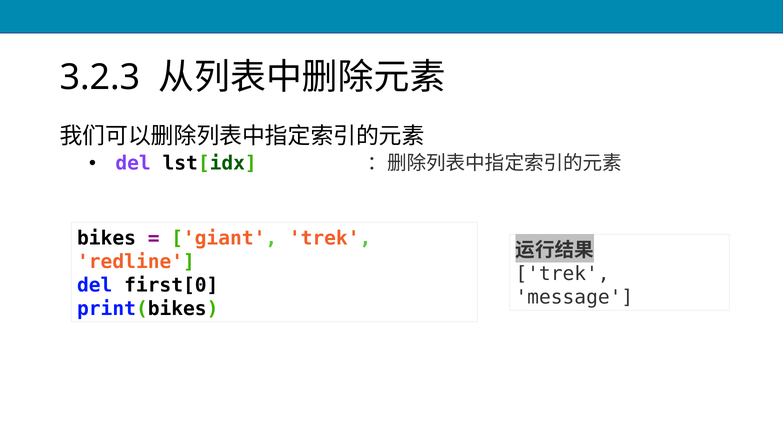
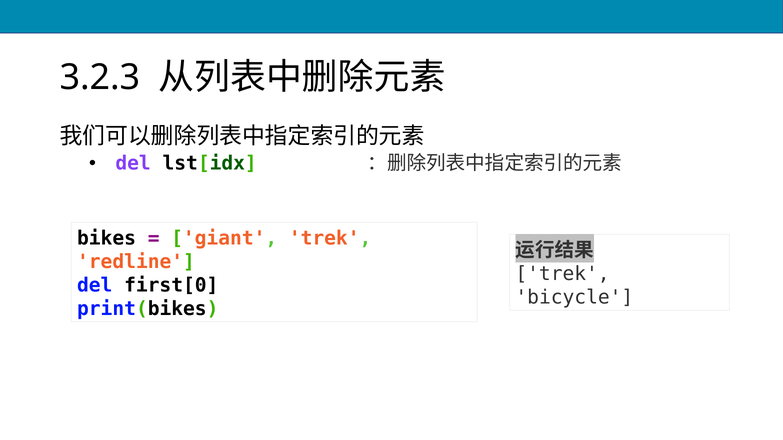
message: message -> bicycle (574, 297)
